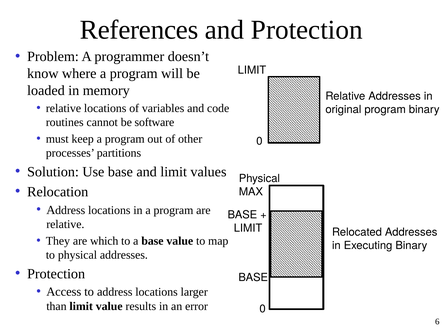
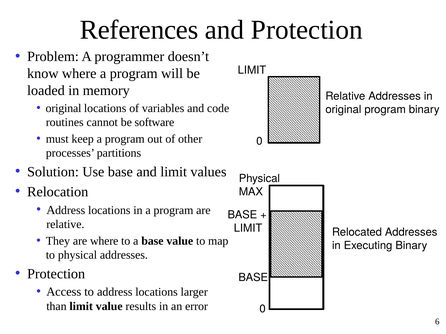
relative: relative -> original (64, 108)
are which: which -> where (104, 241)
